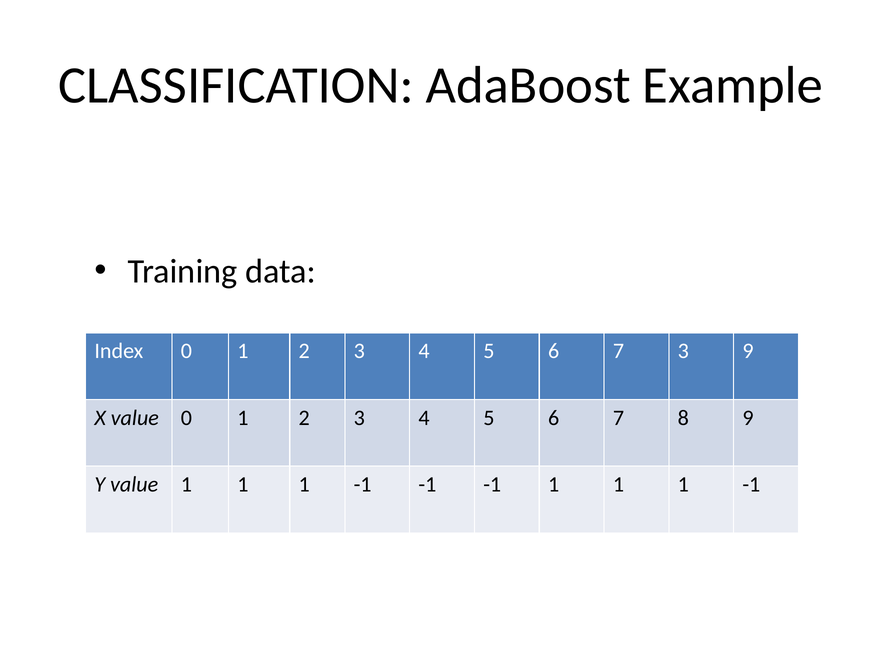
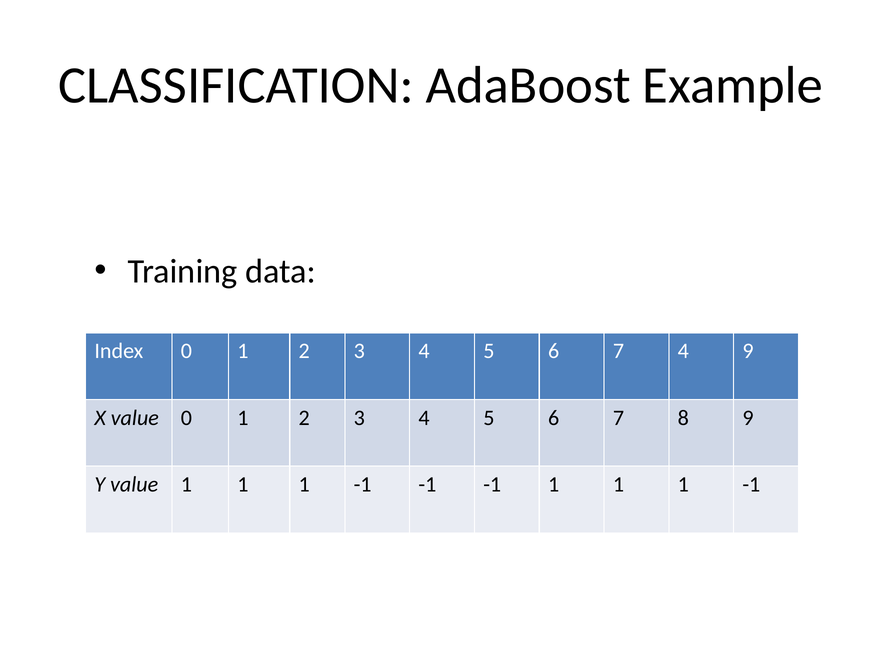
7 3: 3 -> 4 (683, 351)
